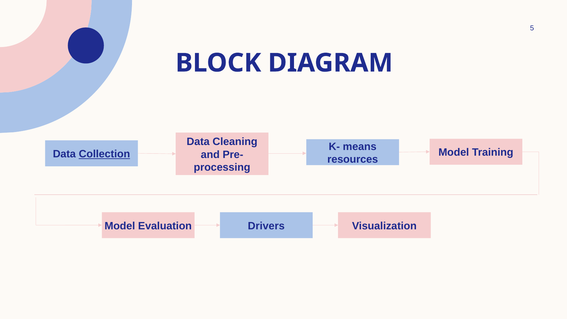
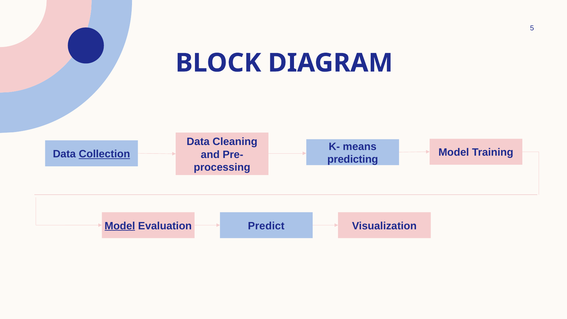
resources: resources -> predicting (353, 159)
Model underline: none -> present (120, 226)
Drivers: Drivers -> Predict (266, 226)
